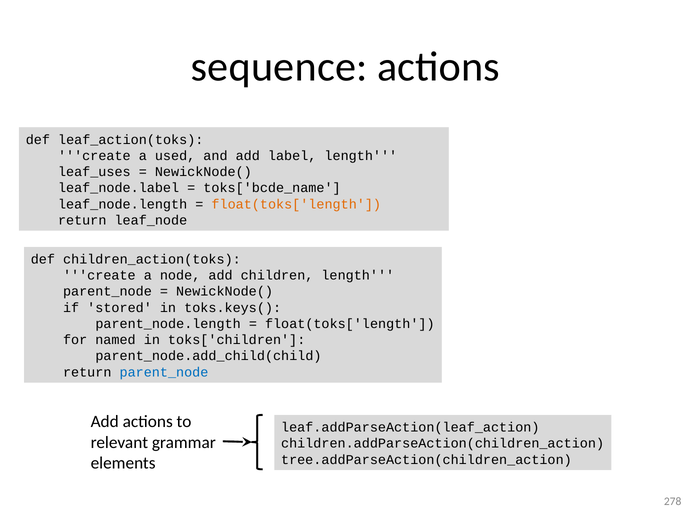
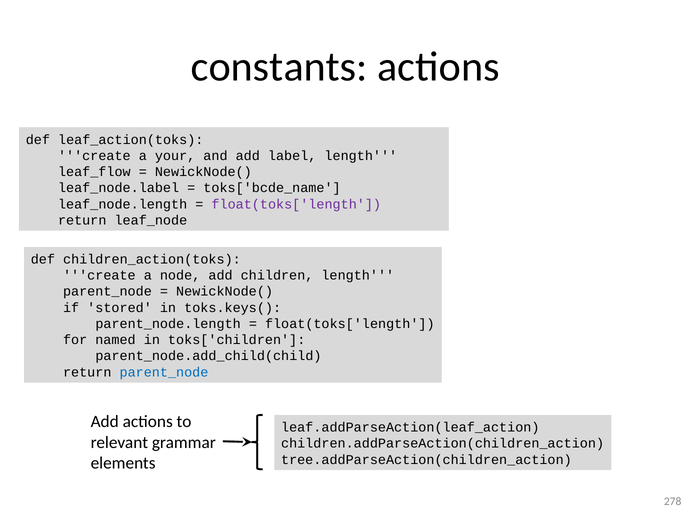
sequence: sequence -> constants (279, 67)
used: used -> your (175, 156)
leaf_uses: leaf_uses -> leaf_flow (94, 172)
float(toks['length colour: orange -> purple (296, 204)
